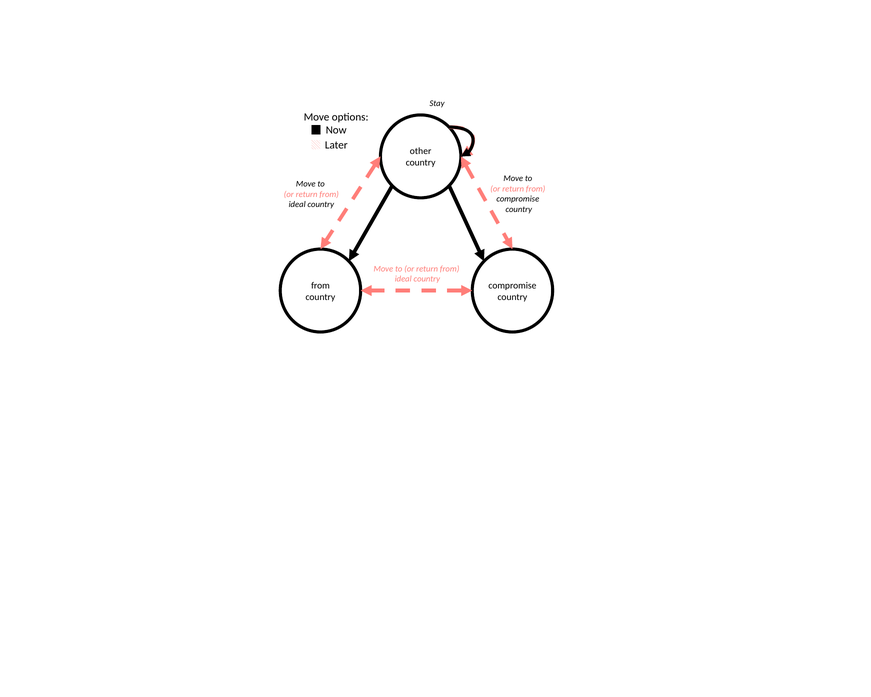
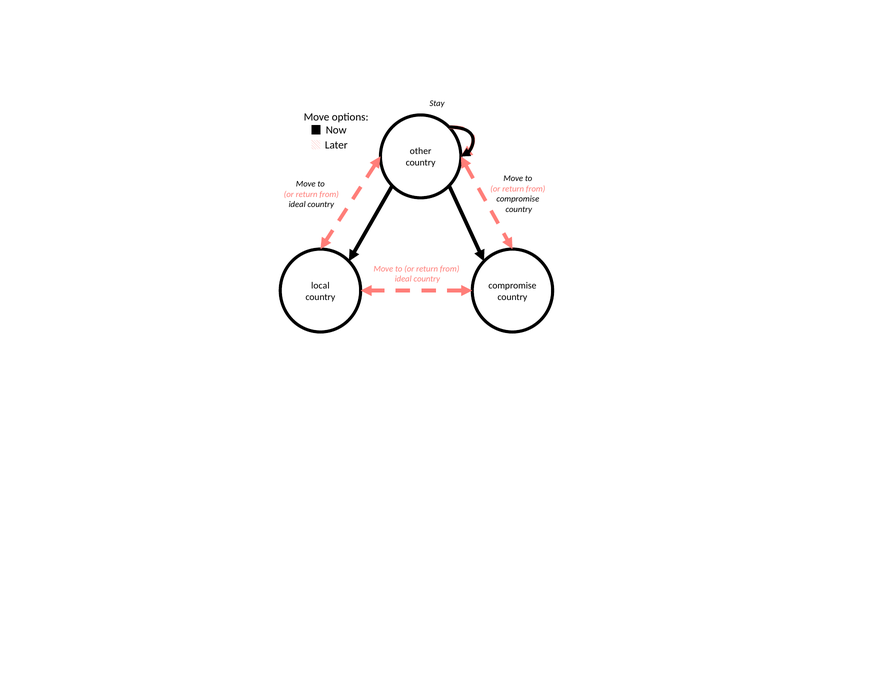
from: from -> local (320, 285)
